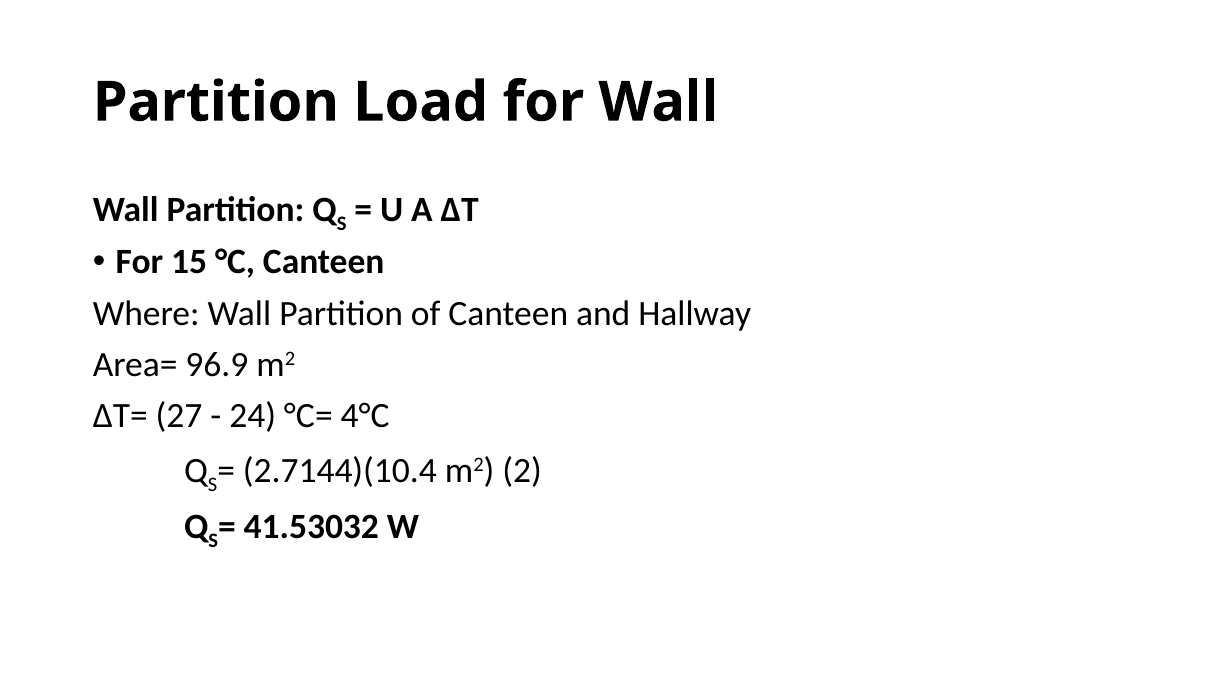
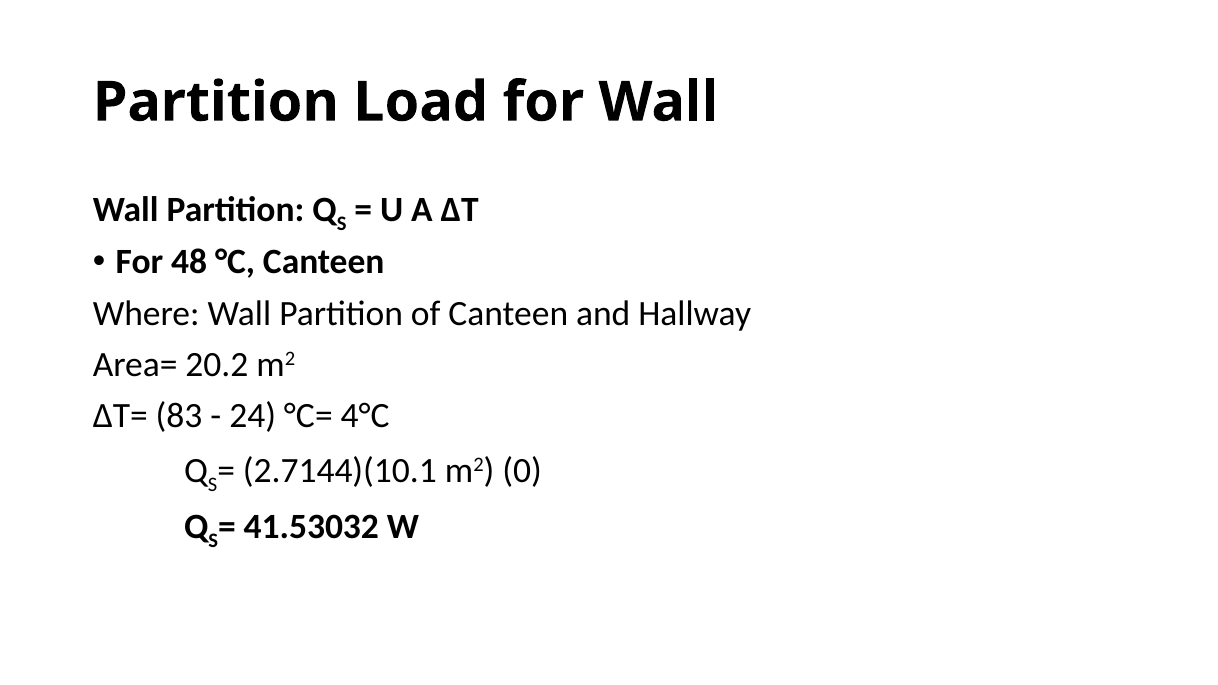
15: 15 -> 48 (189, 262)
96.9: 96.9 -> 20.2 (217, 364)
27: 27 -> 83 (179, 415)
2.7144)(10.4: 2.7144)(10.4 -> 2.7144)(10.1 (340, 471)
2: 2 -> 0 (522, 471)
